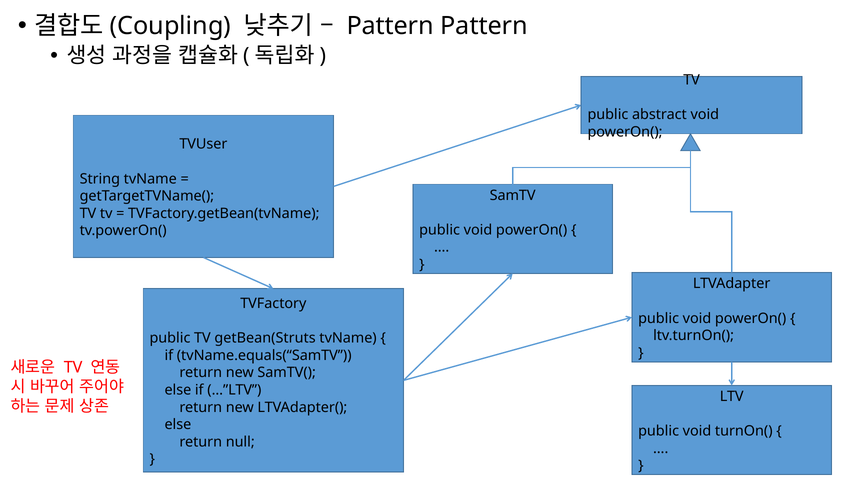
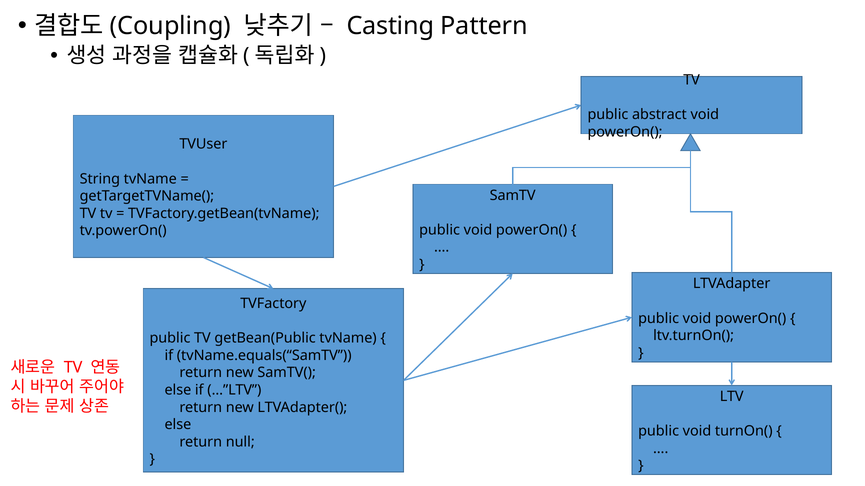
Pattern: Pattern -> Casting (390, 26)
getBean(Struts: getBean(Struts -> getBean(Public (265, 339)
